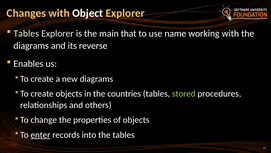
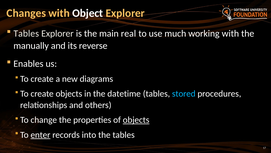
that: that -> real (128, 33)
name: name -> much (175, 33)
diagrams: diagrams -> manually (31, 45)
countries: countries -> datetime (124, 93)
stored colour: light green -> light blue (184, 93)
objects underline: none -> present (136, 120)
